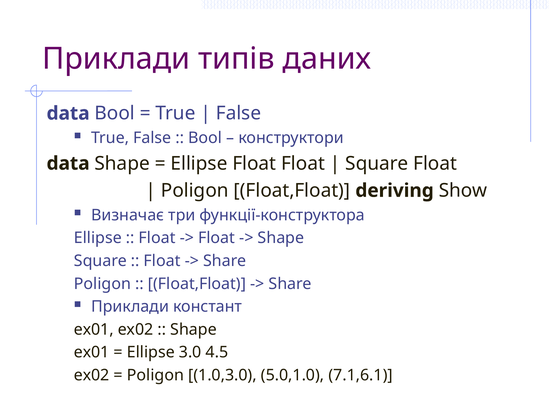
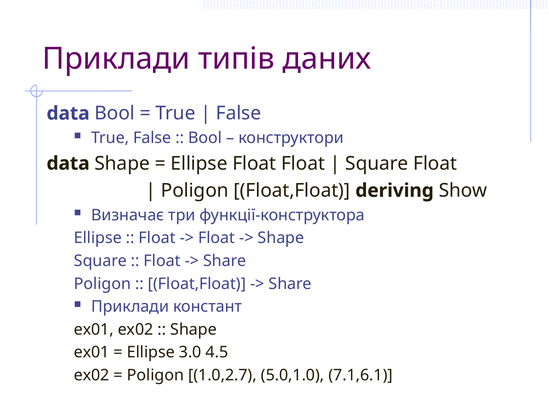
1.0,3.0: 1.0,3.0 -> 1.0,2.7 (222, 375)
